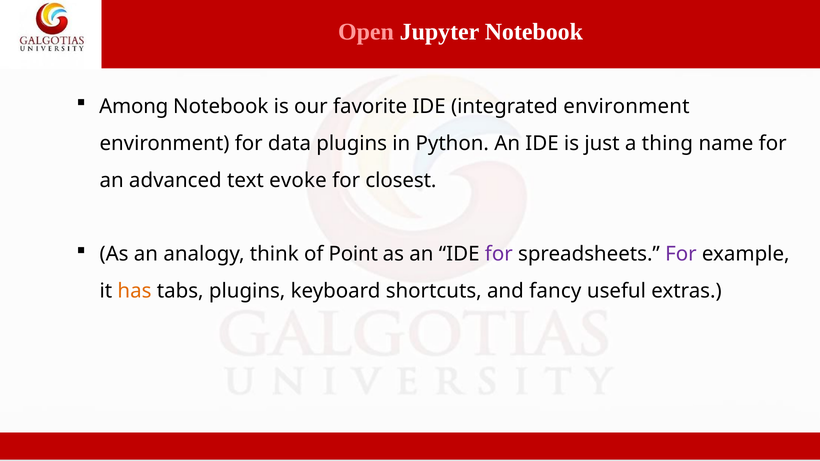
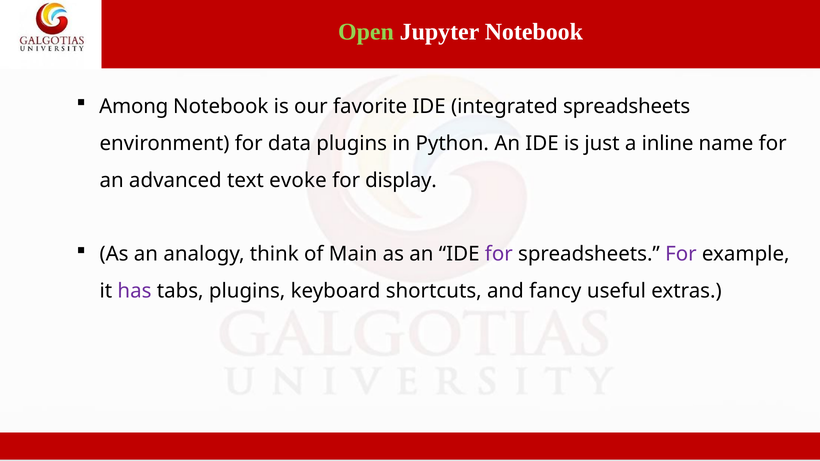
Open colour: pink -> light green (366, 32)
integrated environment: environment -> spreadsheets (627, 107)
thing: thing -> inline (668, 144)
closest: closest -> display (401, 180)
Point: Point -> Main (353, 254)
has colour: orange -> purple (134, 291)
